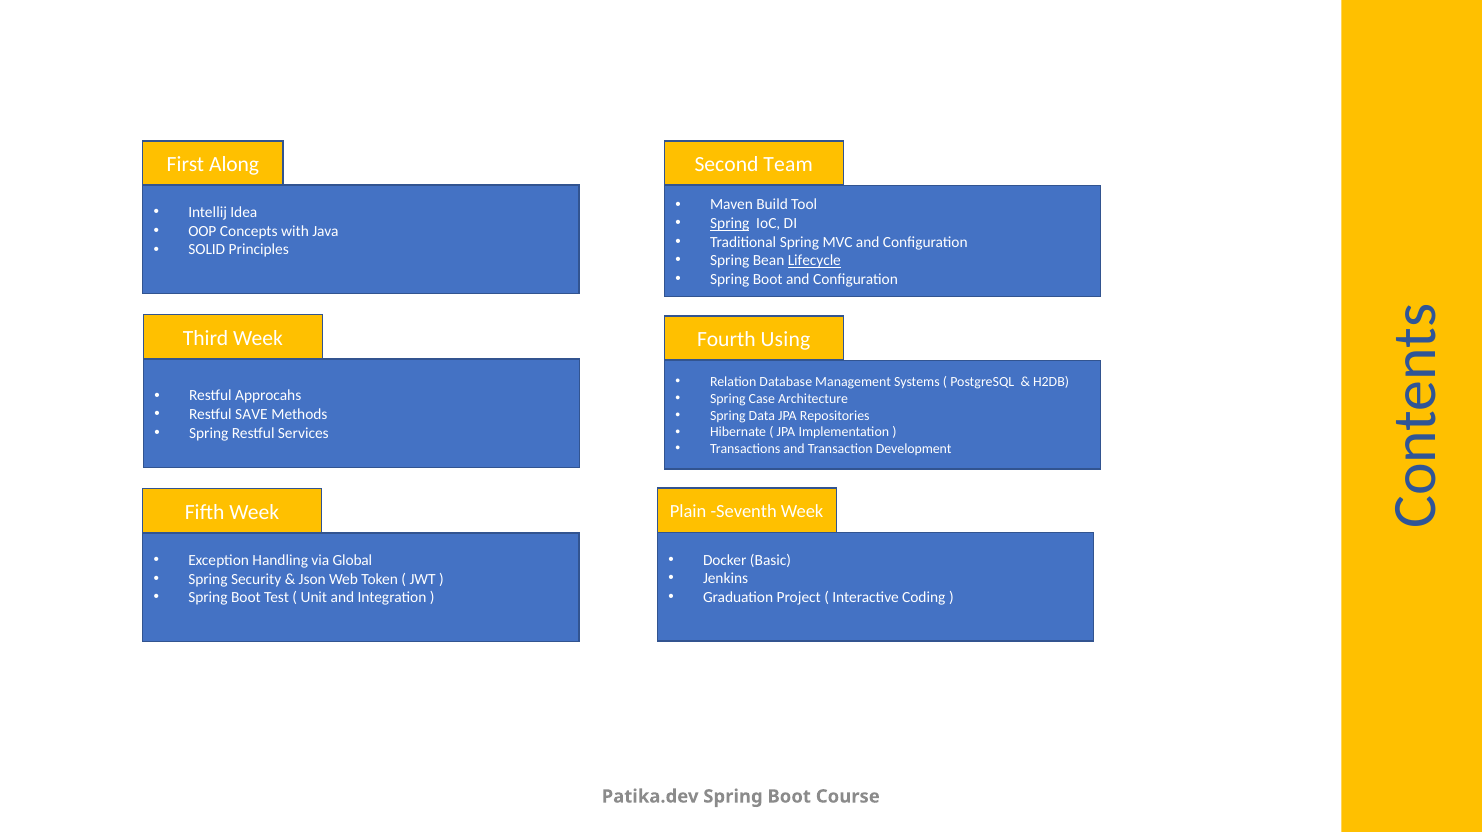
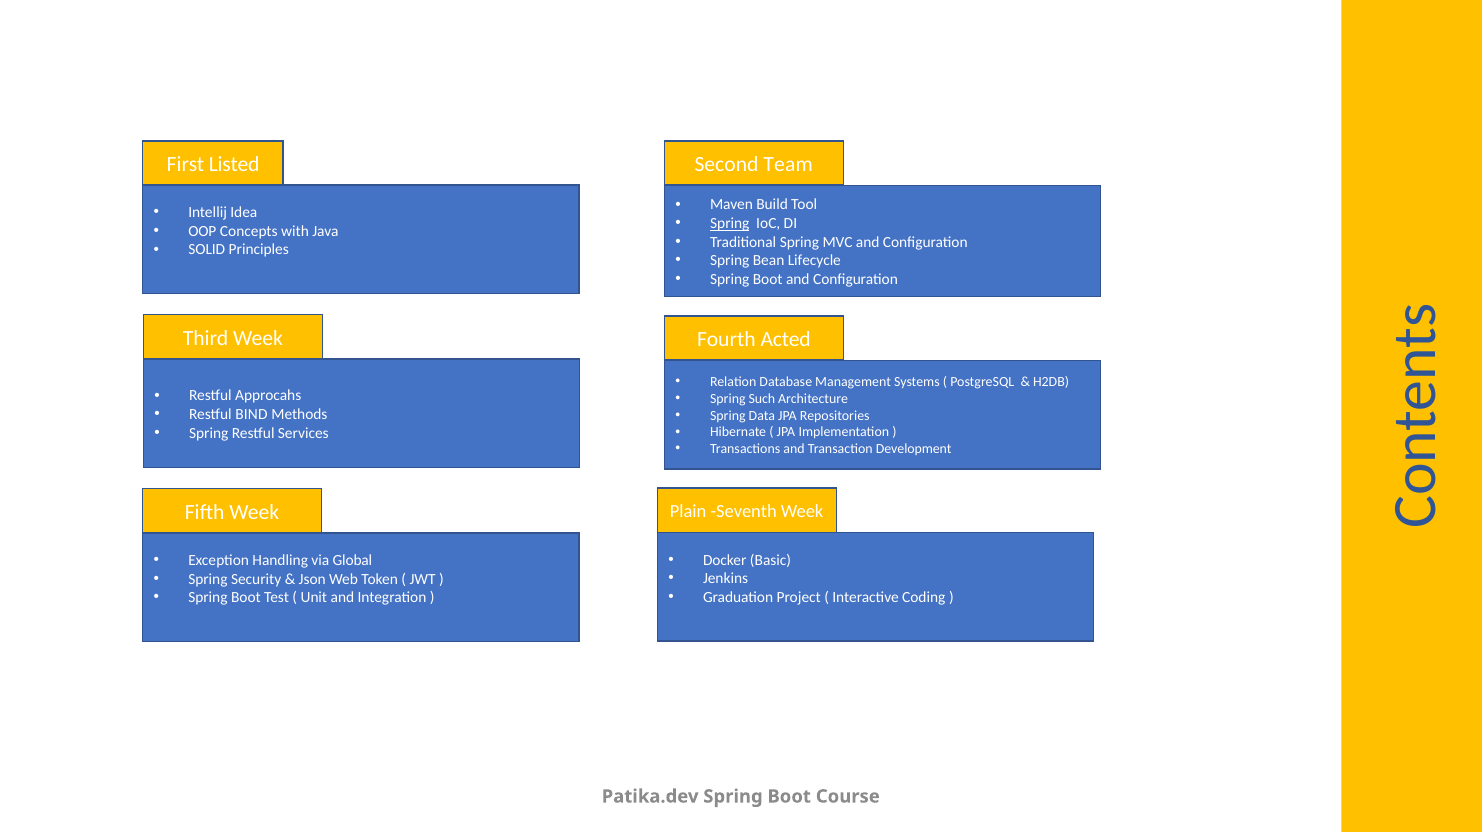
Along: Along -> Listed (234, 164)
Lifecycle underline: present -> none (814, 260)
Using: Using -> Acted (786, 339)
Case: Case -> Such (762, 399)
SAVE: SAVE -> BIND (251, 414)
